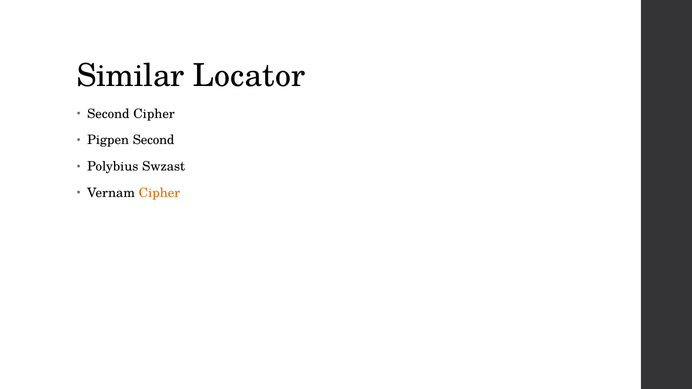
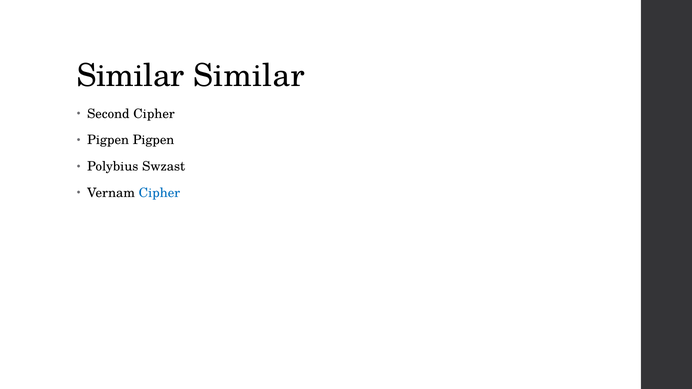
Similar Locator: Locator -> Similar (249, 76)
Pigpen Second: Second -> Pigpen (154, 140)
Cipher colour: orange -> blue (159, 193)
